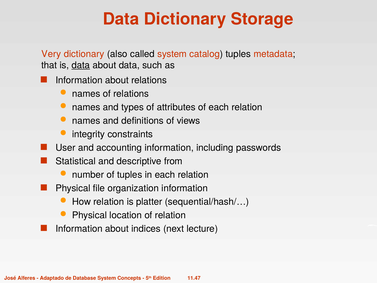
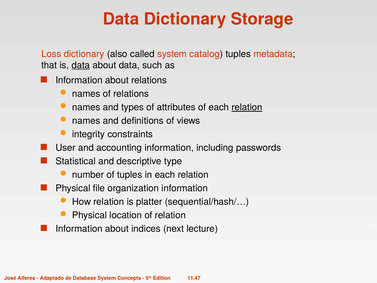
Very: Very -> Loss (51, 54)
relation underline: none -> present (247, 107)
from: from -> type (173, 161)
